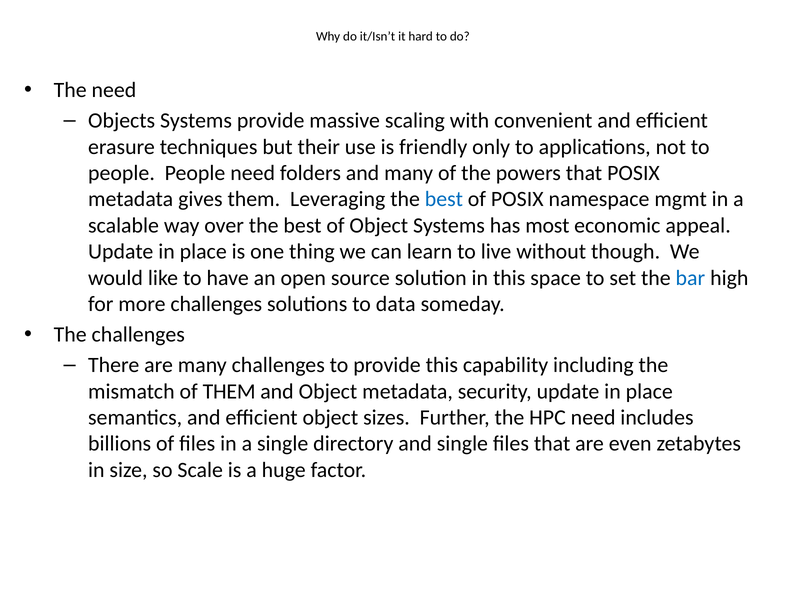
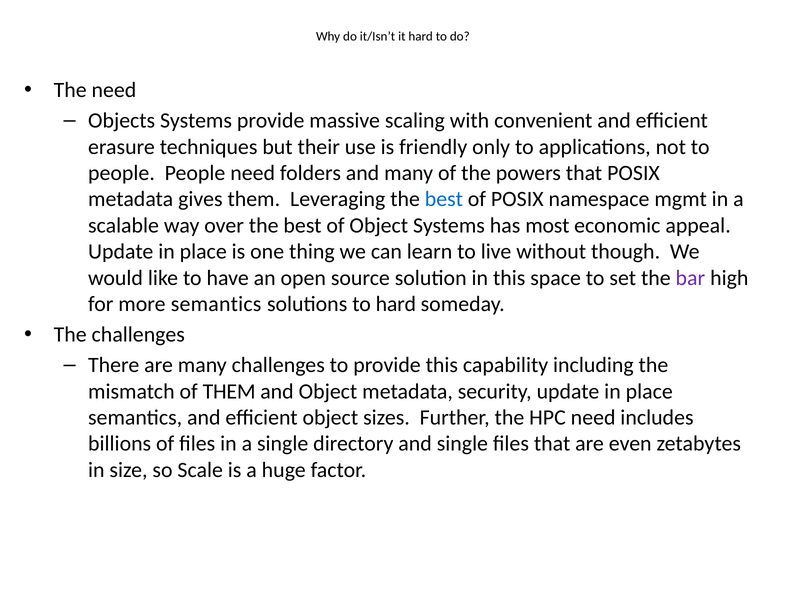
bar colour: blue -> purple (690, 278)
more challenges: challenges -> semantics (216, 304)
to data: data -> hard (396, 304)
